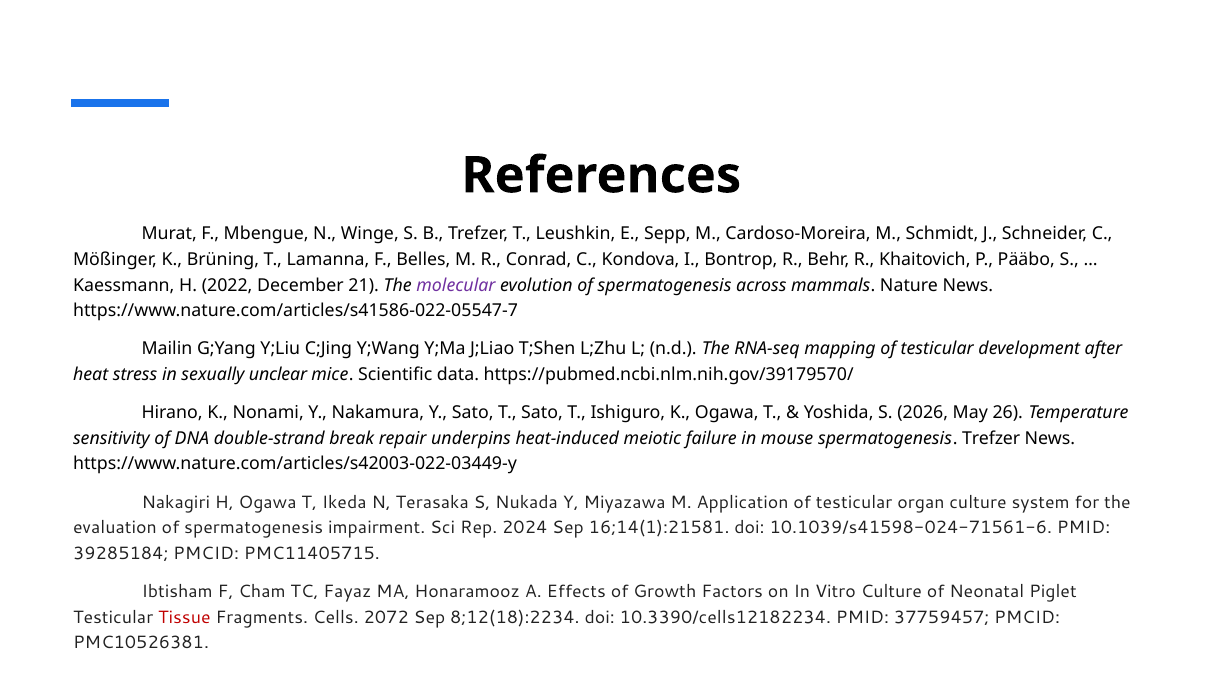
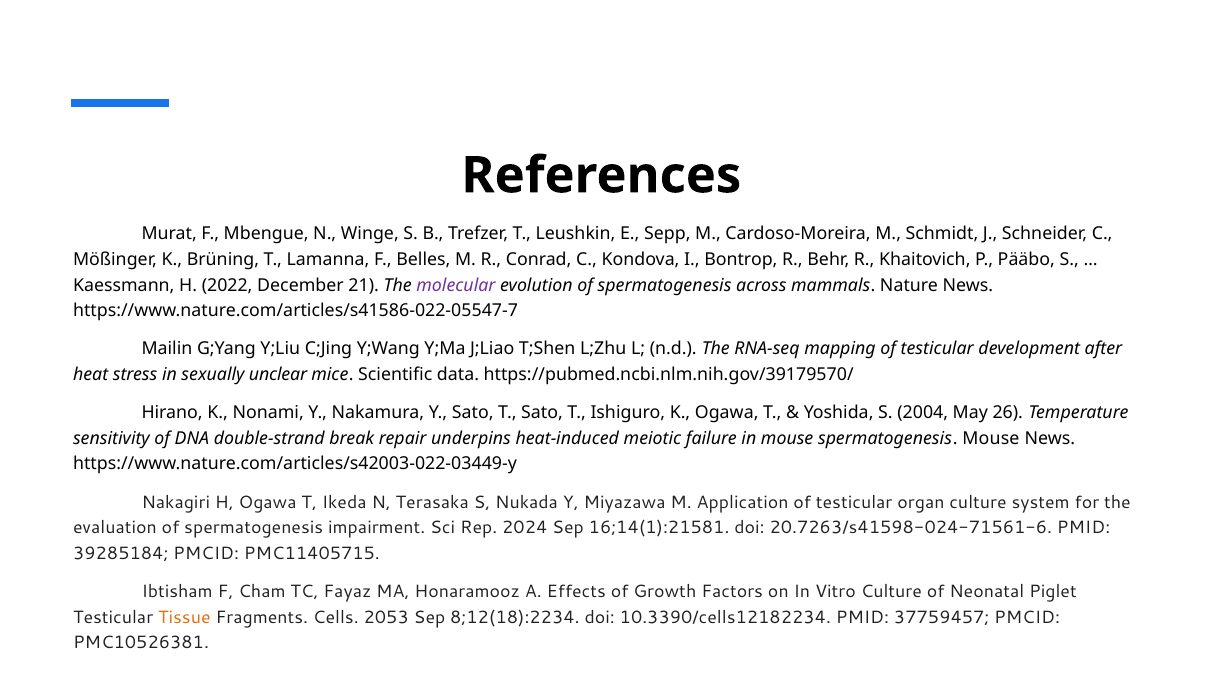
2026: 2026 -> 2004 (923, 413)
spermatogenesis Trefzer: Trefzer -> Mouse (991, 439)
10.1039/s41598-024-71561-6: 10.1039/s41598-024-71561-6 -> 20.7263/s41598-024-71561-6 (911, 528)
Tissue colour: red -> orange (184, 617)
2072: 2072 -> 2053 (386, 617)
